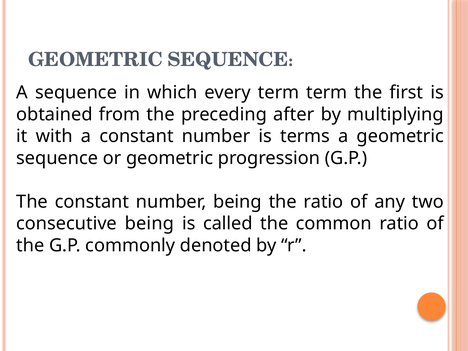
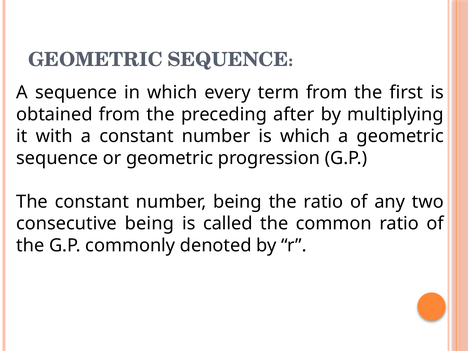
term term: term -> from (327, 92)
is terms: terms -> which (305, 136)
